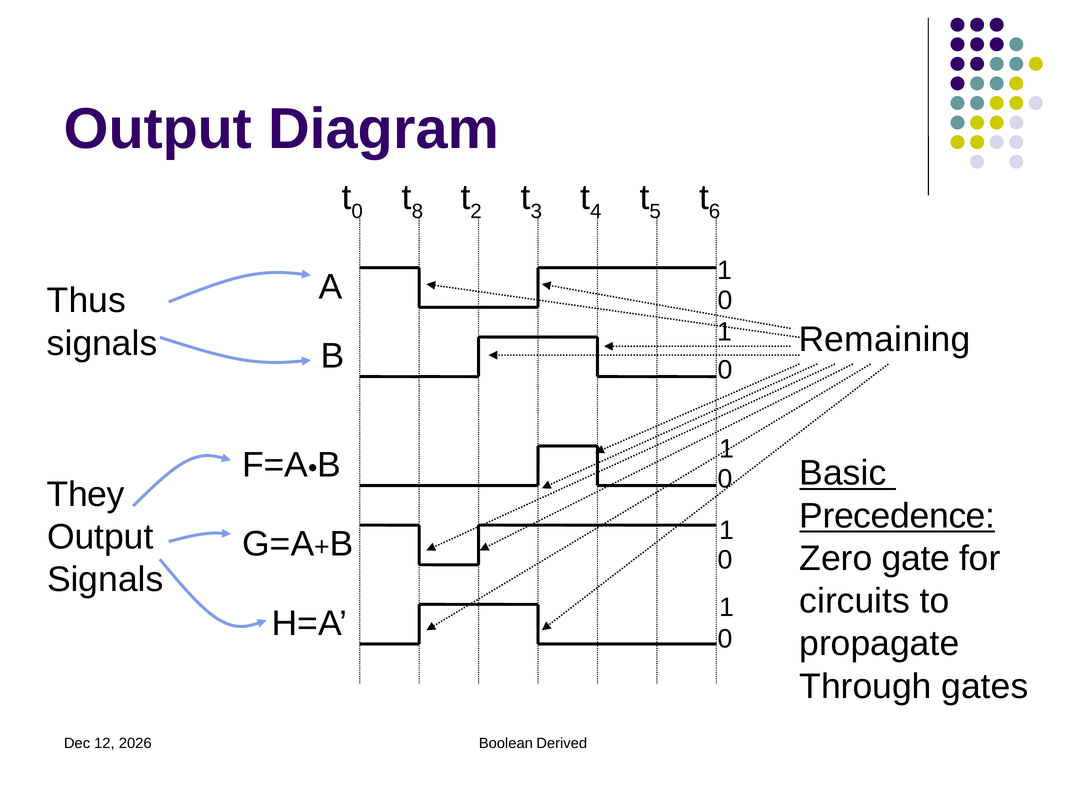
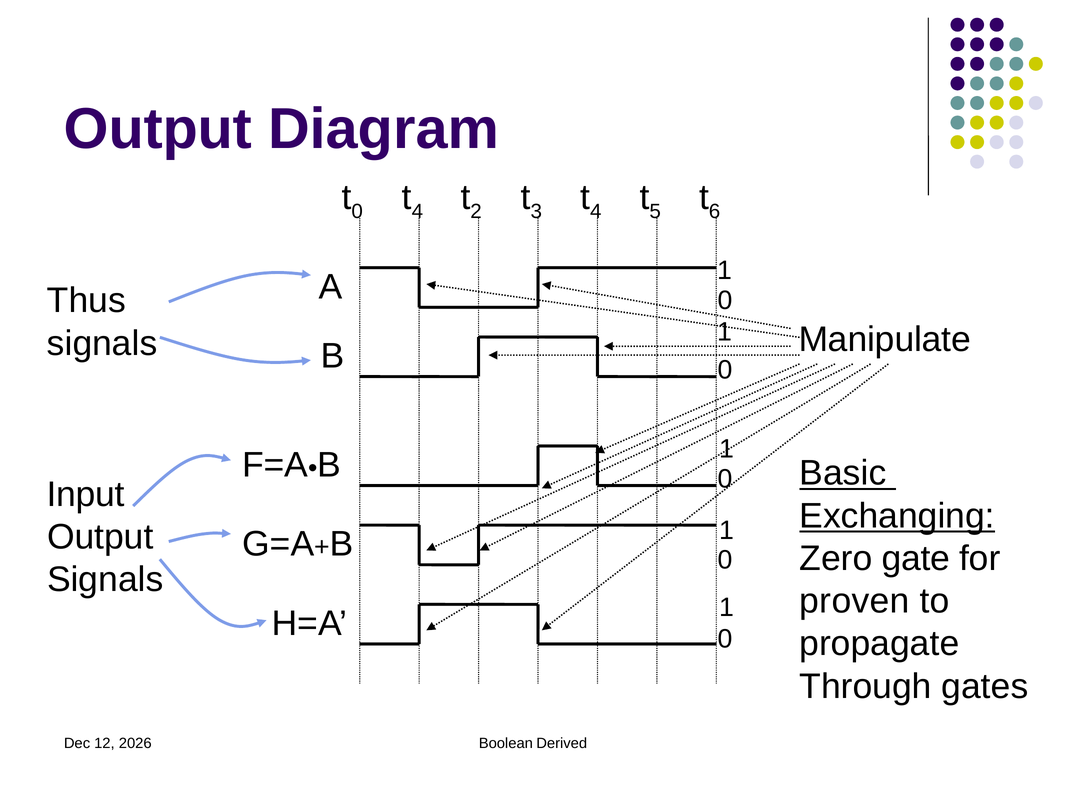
8: 8 -> 4 (417, 212)
Remaining: Remaining -> Manipulate (885, 340)
They: They -> Input (86, 495)
Precedence: Precedence -> Exchanging (897, 516)
circuits: circuits -> proven (854, 601)
